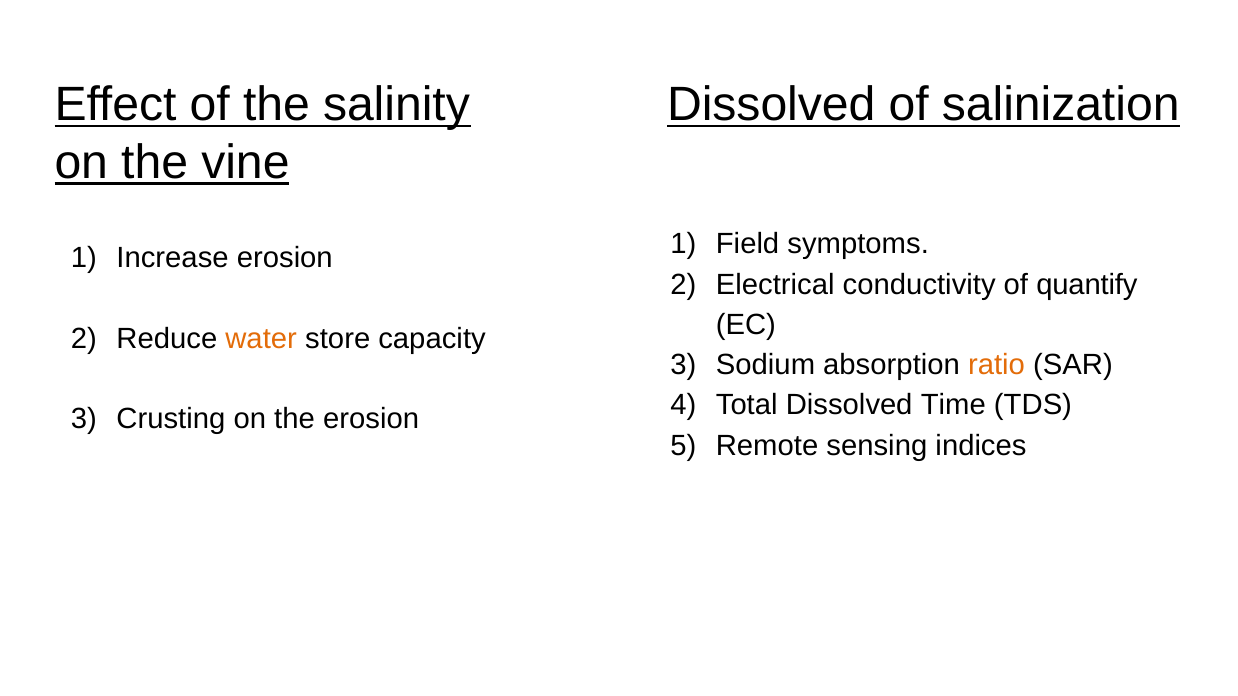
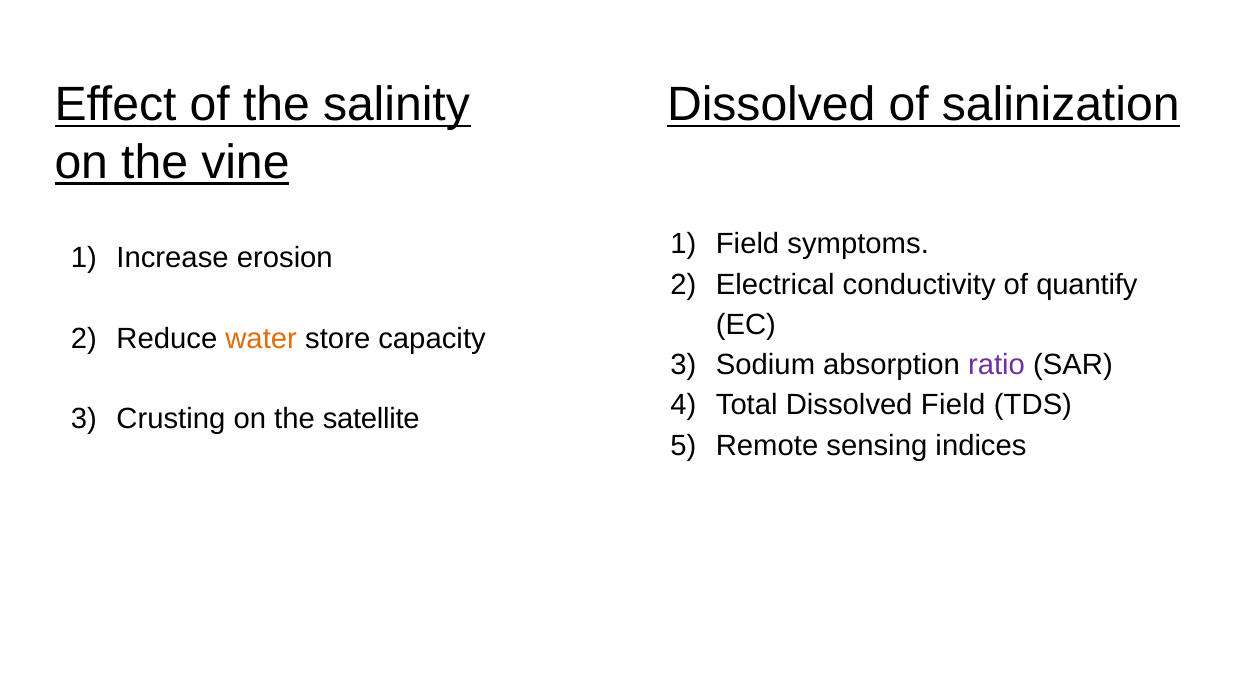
ratio colour: orange -> purple (996, 365)
Dissolved Time: Time -> Field (953, 406)
the erosion: erosion -> satellite (371, 419)
